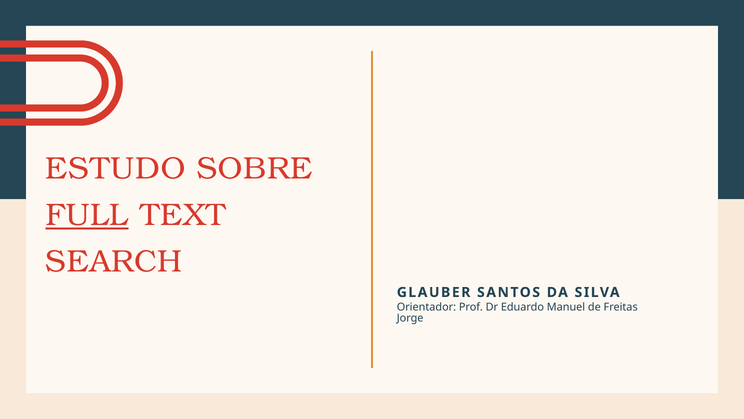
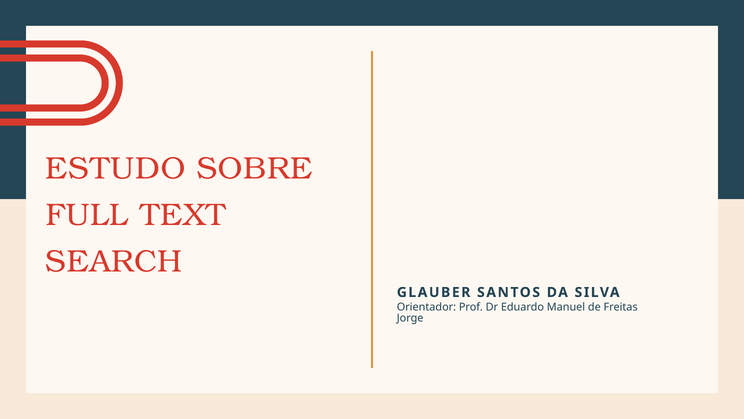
FULL underline: present -> none (87, 215)
